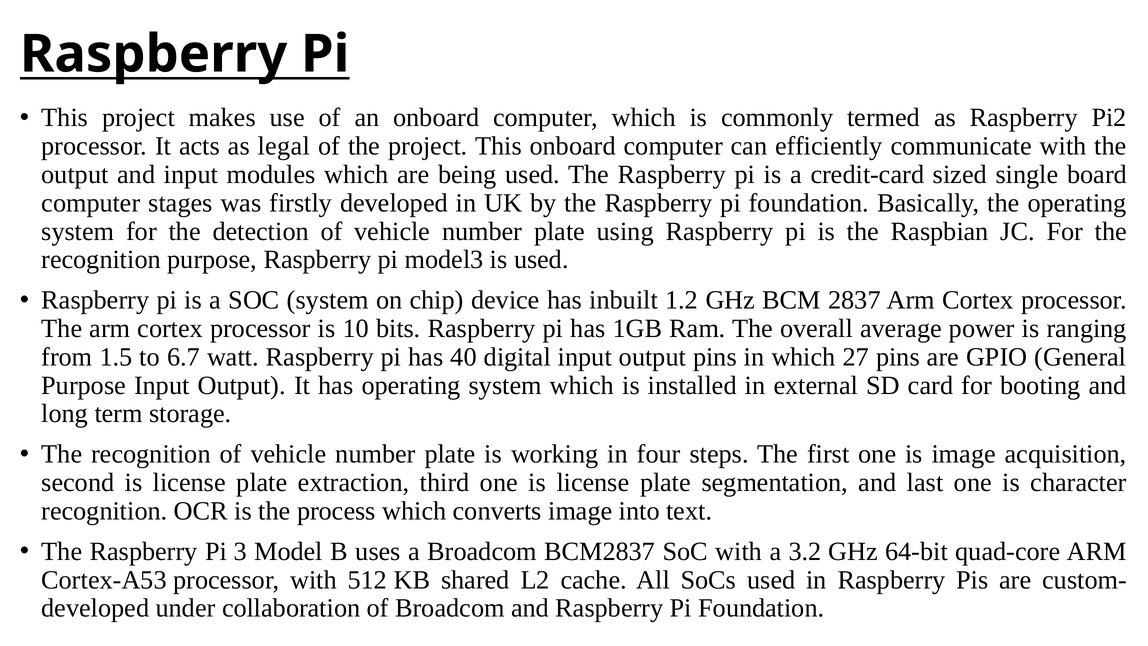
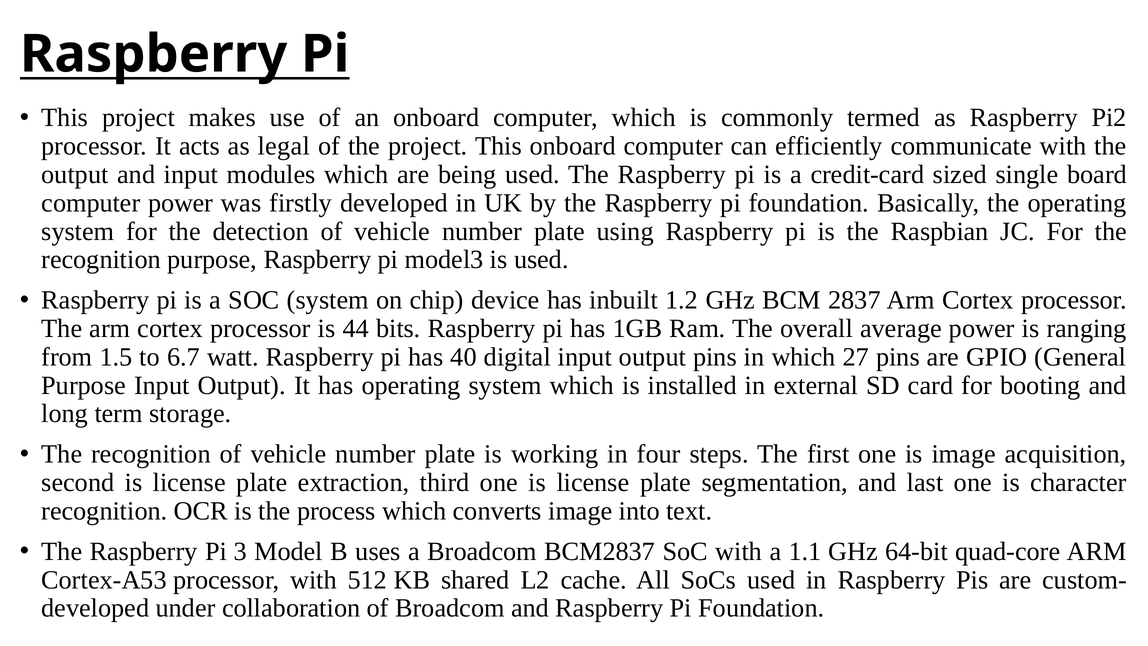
computer stages: stages -> power (181, 203)
10: 10 -> 44 (356, 328)
3.2: 3.2 -> 1.1 (805, 551)
